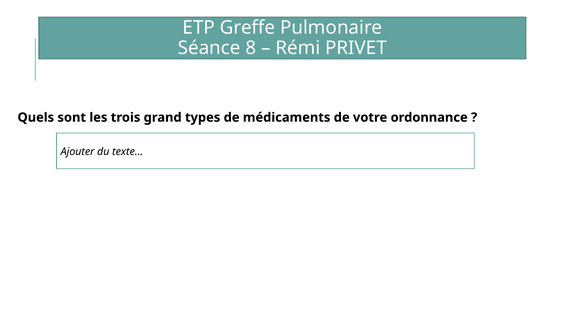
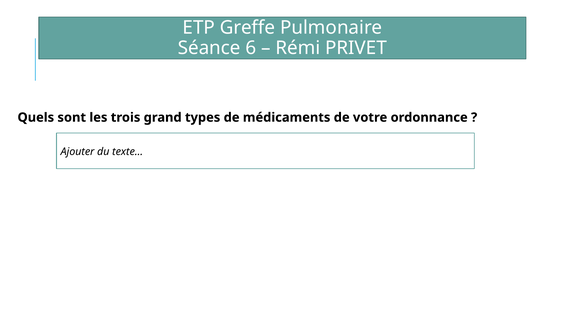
8: 8 -> 6 (251, 48)
